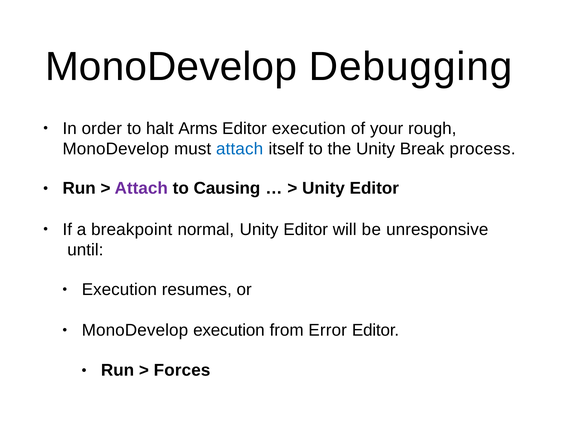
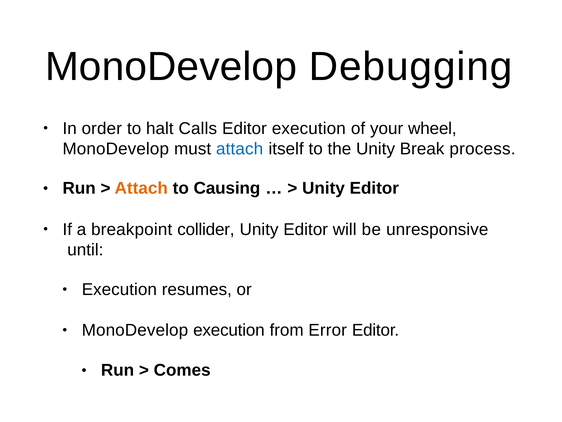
Arms: Arms -> Calls (198, 128)
rough: rough -> wheel (432, 128)
Attach colour: purple -> orange (141, 188)
normal: normal -> collider (206, 229)
Forces: Forces -> Comes (182, 370)
